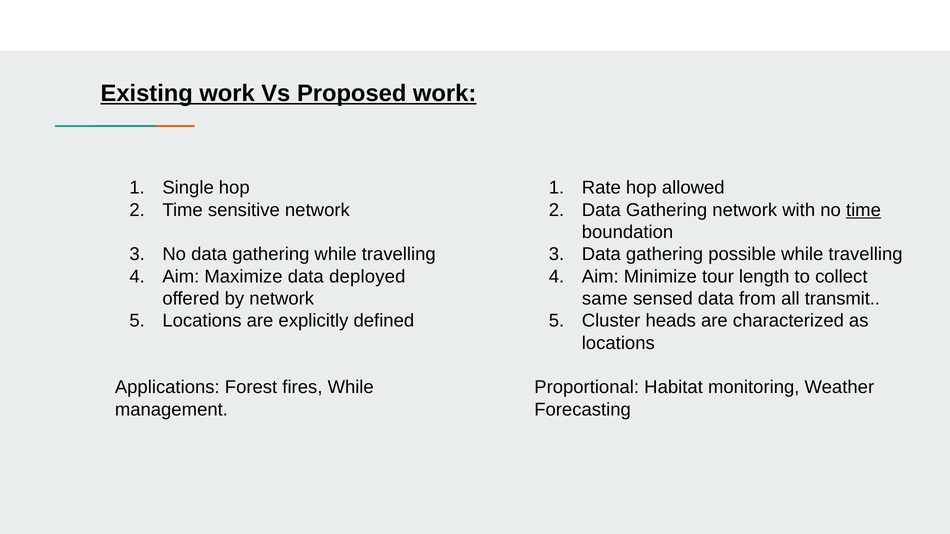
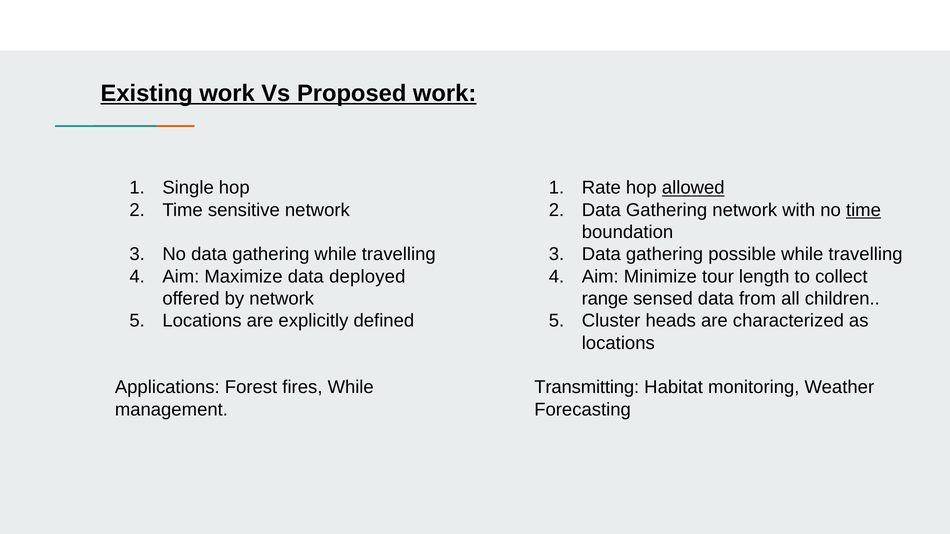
allowed underline: none -> present (693, 188)
same: same -> range (605, 299)
transmit: transmit -> children (842, 299)
Proportional: Proportional -> Transmitting (587, 388)
